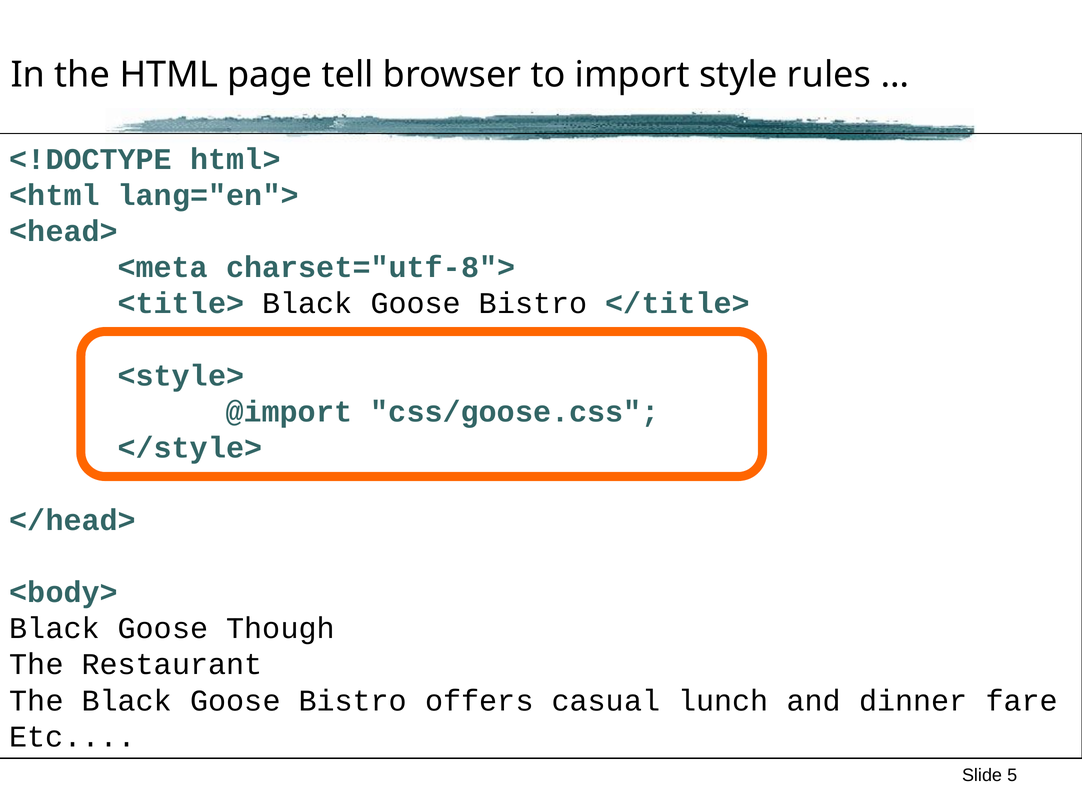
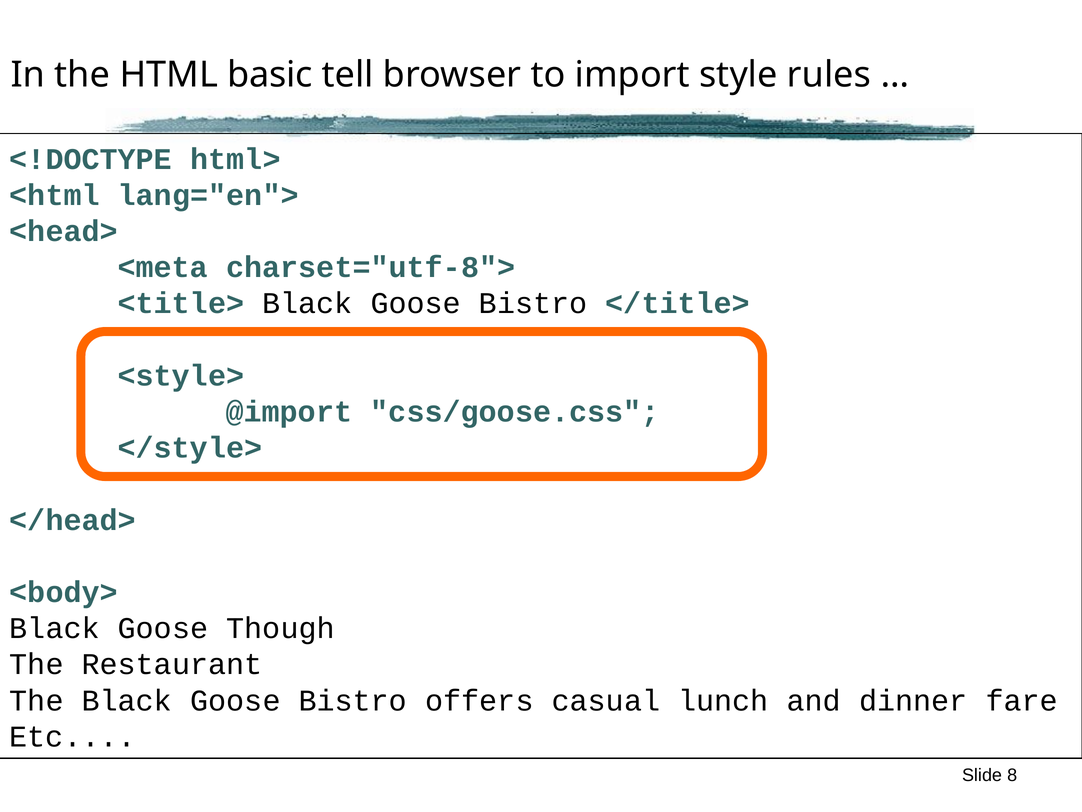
page: page -> basic (270, 75)
5: 5 -> 8 (1012, 775)
